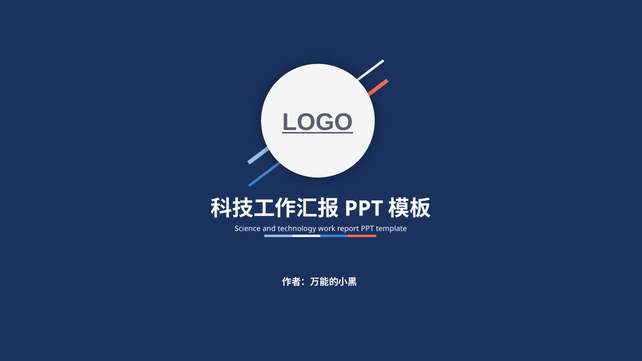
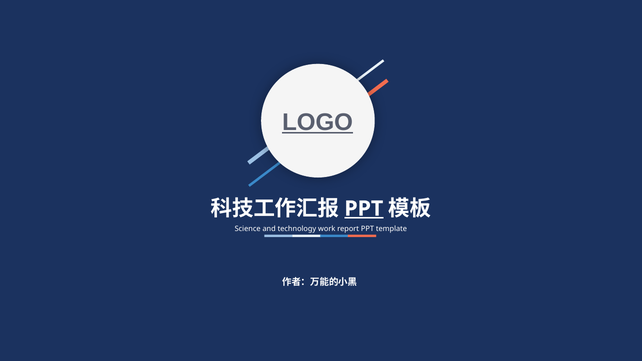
PPT underline: none -> present (364, 209)
